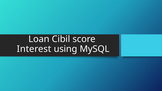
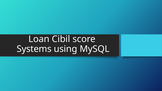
Interest: Interest -> Systems (34, 49)
